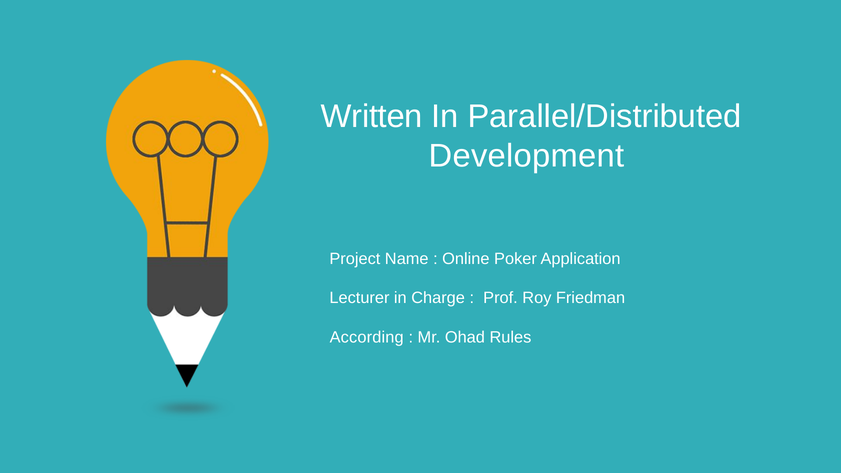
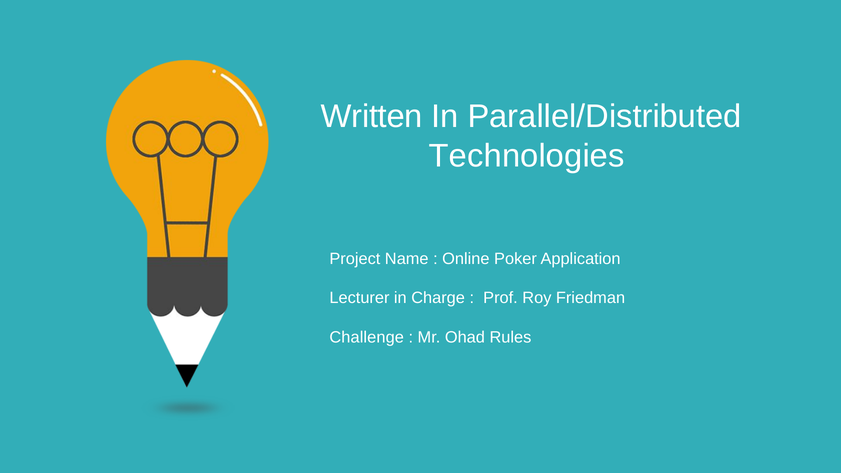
Development: Development -> Technologies (527, 156)
According: According -> Challenge (367, 337)
